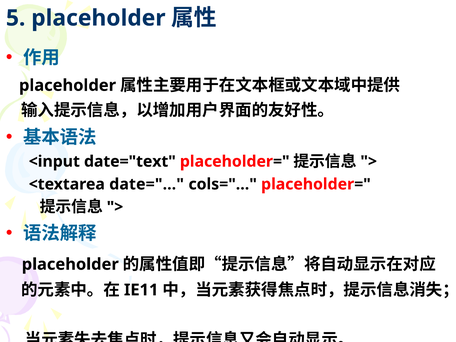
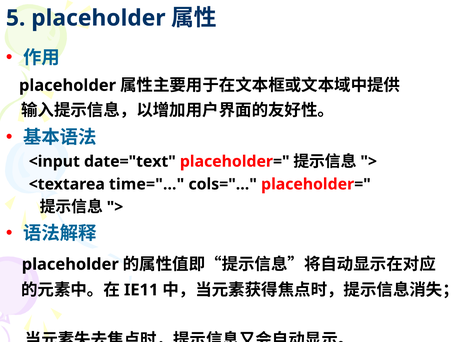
date="…: date="… -> time="… (147, 184)
